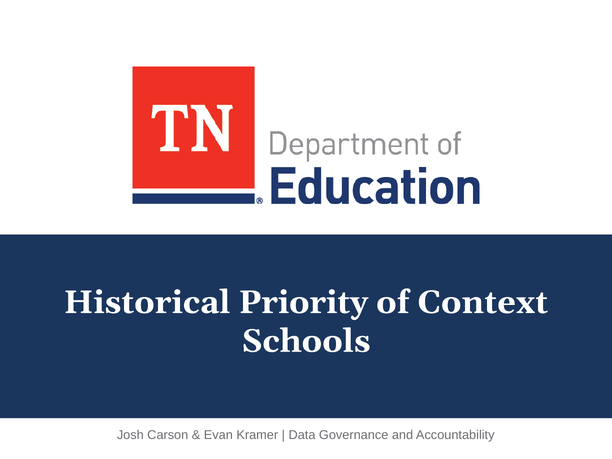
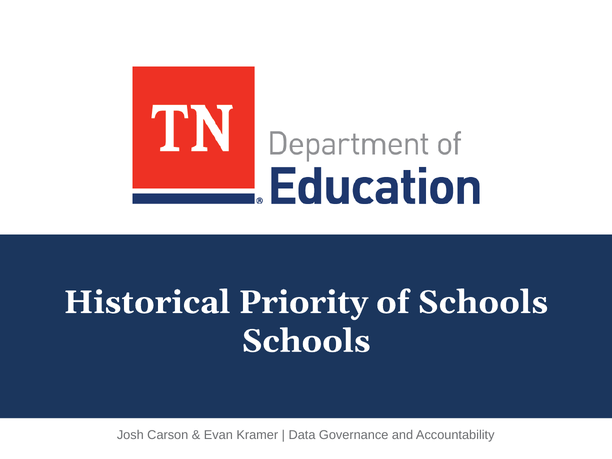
of Context: Context -> Schools (483, 302)
